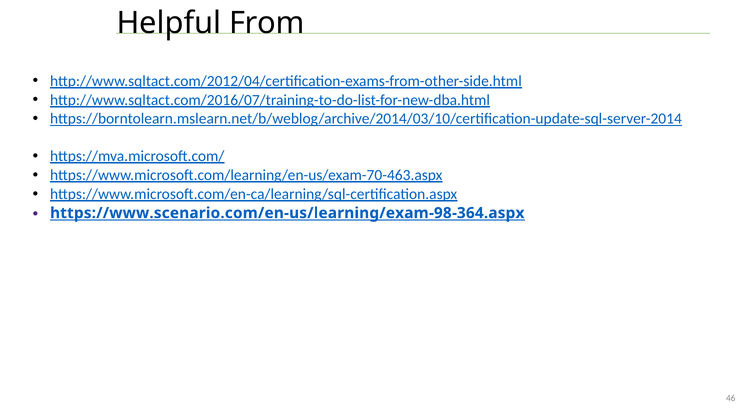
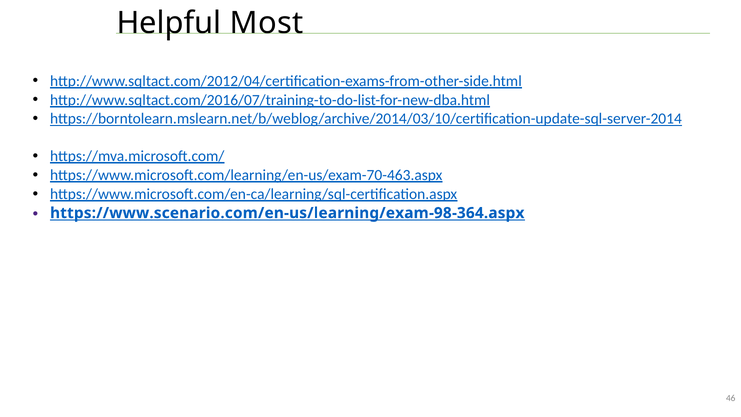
From: From -> Most (267, 23)
